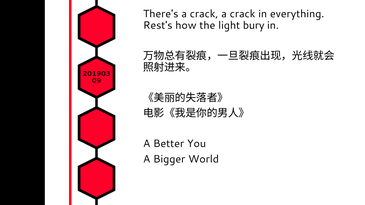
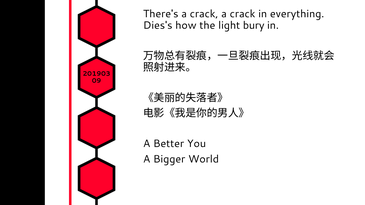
Rest's: Rest's -> Dies's (158, 25)
